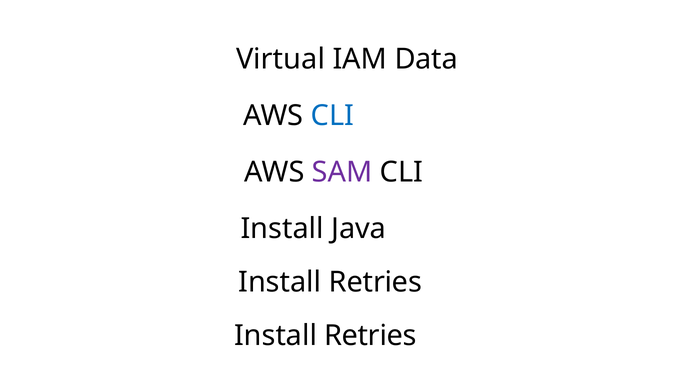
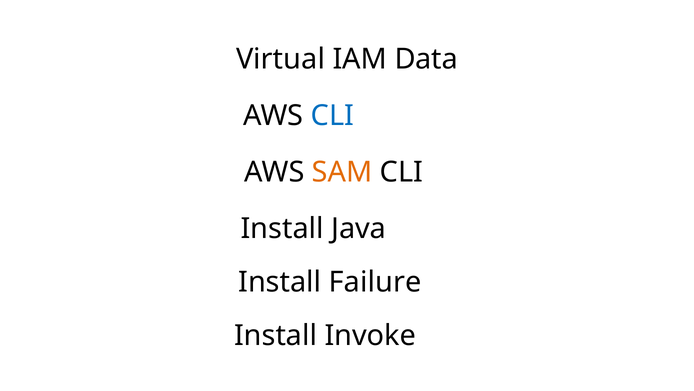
SAM colour: purple -> orange (342, 172)
Retries: Retries -> Failure (375, 282)
Retries: Retries -> Invoke (370, 335)
